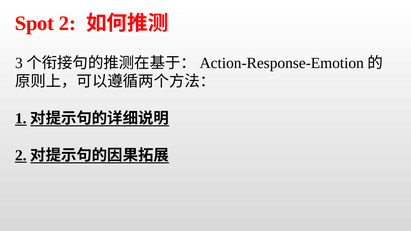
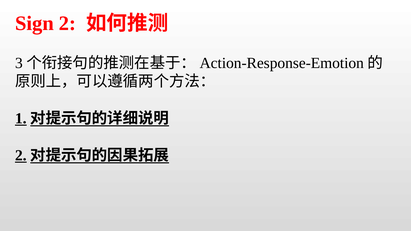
Spot: Spot -> Sign (34, 23)
